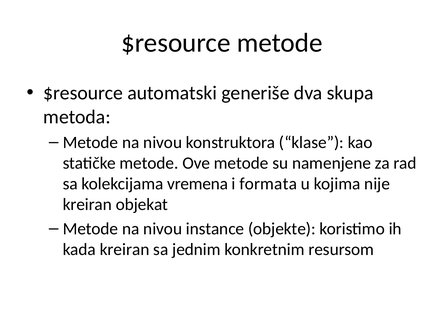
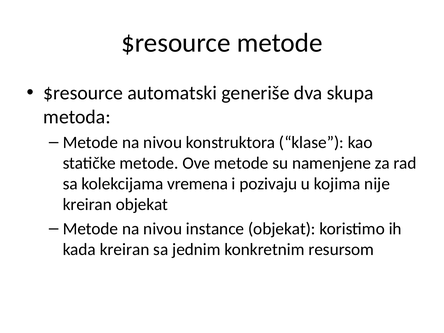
formata: formata -> pozivaju (268, 184)
instance objekte: objekte -> objekat (282, 229)
